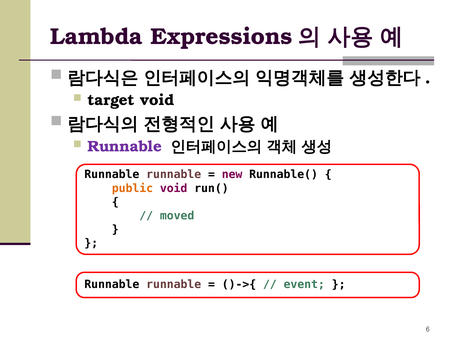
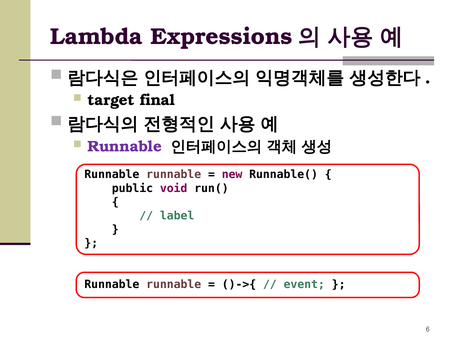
target void: void -> final (157, 100)
public colour: orange -> black (132, 188)
moved: moved -> label (177, 216)
